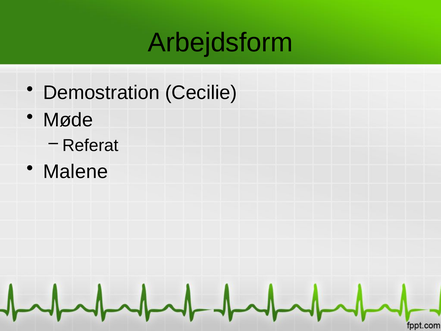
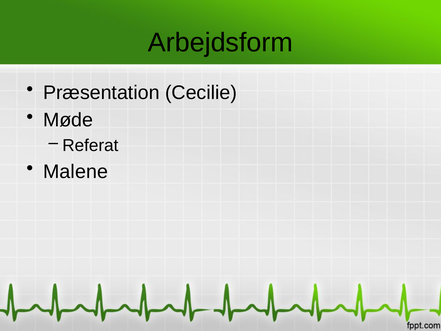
Demostration: Demostration -> Præsentation (101, 93)
